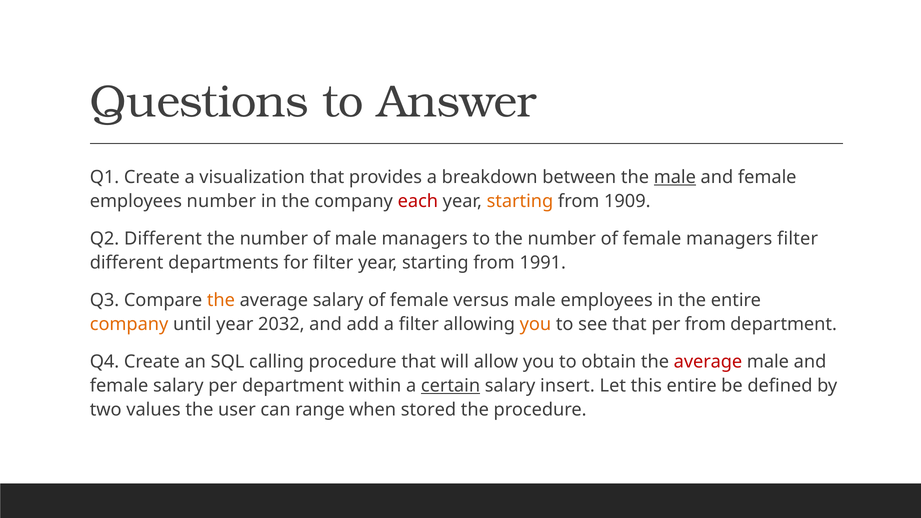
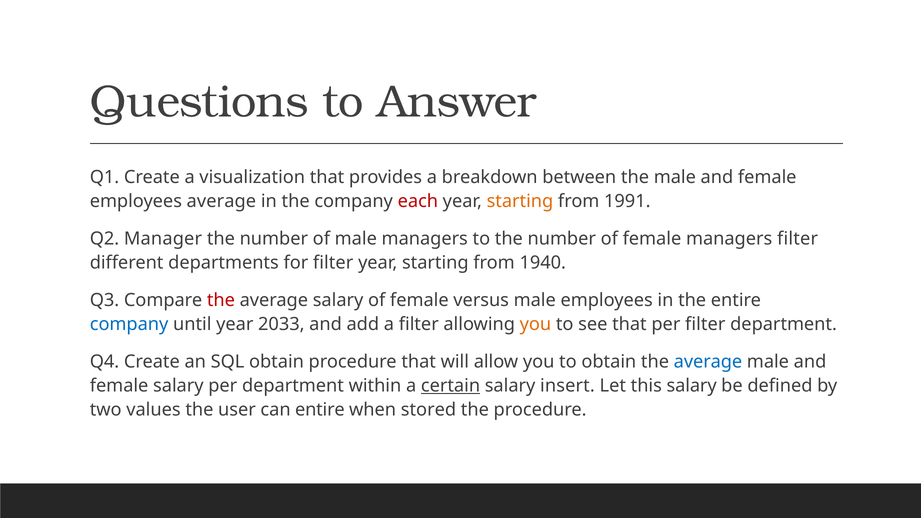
male underline: present -> none (675, 177)
employees number: number -> average (221, 201)
1909: 1909 -> 1991 (627, 201)
Q2 Different: Different -> Manager (163, 239)
1991: 1991 -> 1940 (543, 263)
the colour: orange -> red (221, 300)
company colour: orange -> blue (129, 324)
2032: 2032 -> 2033 (281, 324)
per from: from -> filter (705, 324)
SQL calling: calling -> obtain (276, 362)
average colour: red -> blue (708, 362)
this entire: entire -> salary (692, 386)
can range: range -> entire (320, 410)
